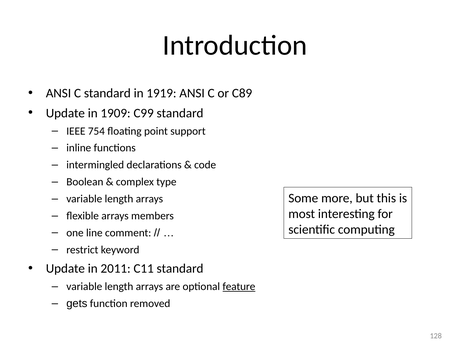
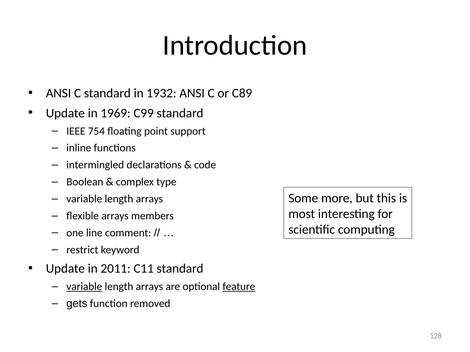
1919: 1919 -> 1932 (161, 93)
1909: 1909 -> 1969 (116, 113)
variable underline: none -> present (84, 287)
